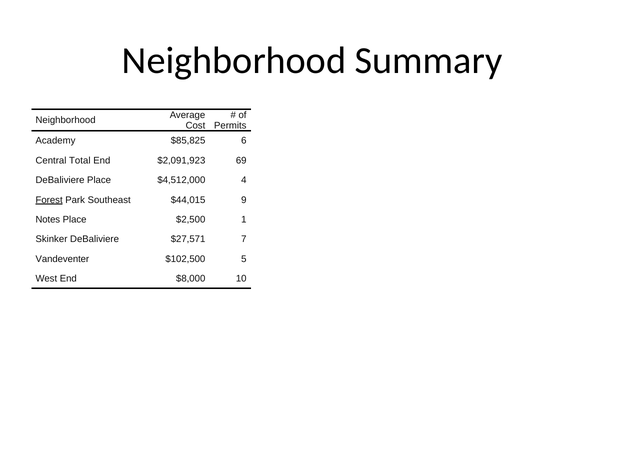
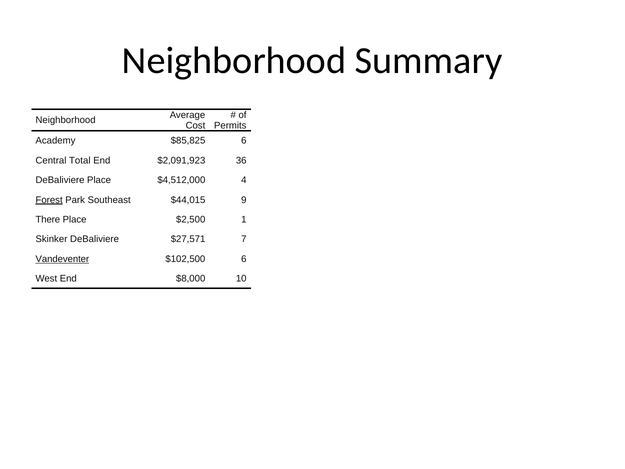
69: 69 -> 36 (241, 160)
Notes: Notes -> There (48, 219)
Vandeventer underline: none -> present (62, 259)
$102,500 5: 5 -> 6 (244, 259)
